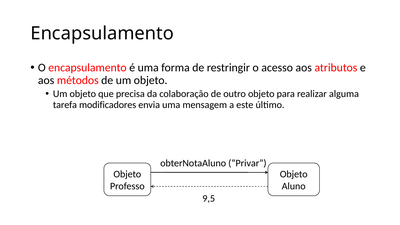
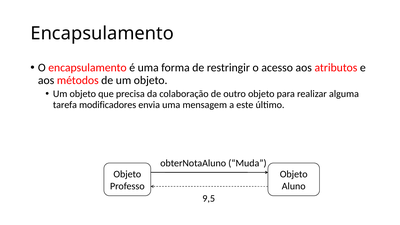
Privar: Privar -> Muda (247, 163)
